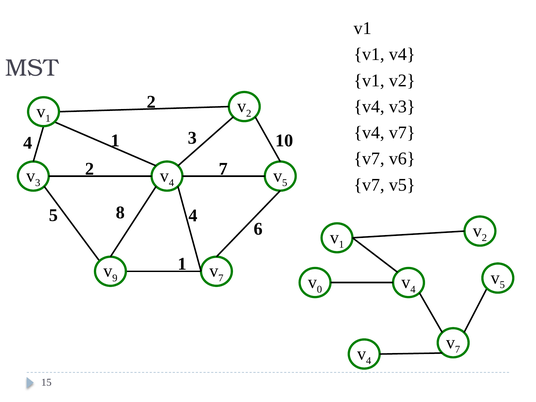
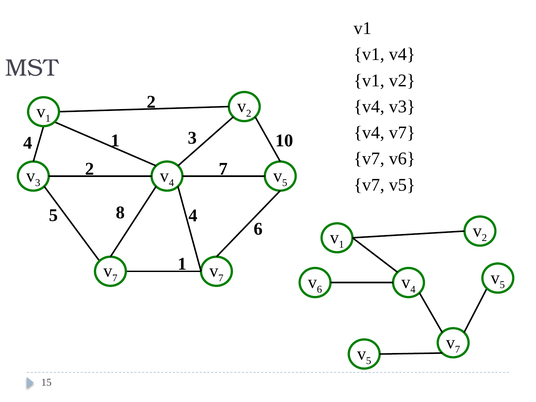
9: 9 -> 7 (115, 278)
0: 0 -> 6 (320, 289)
4: 4 -> 5 (369, 361)
